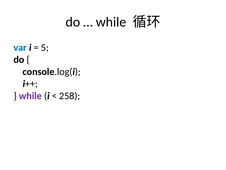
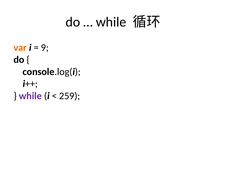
var colour: blue -> orange (20, 47)
5: 5 -> 9 (45, 47)
258: 258 -> 259 (70, 96)
